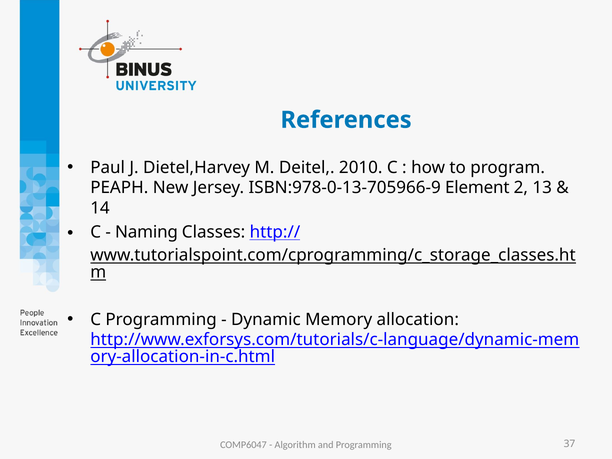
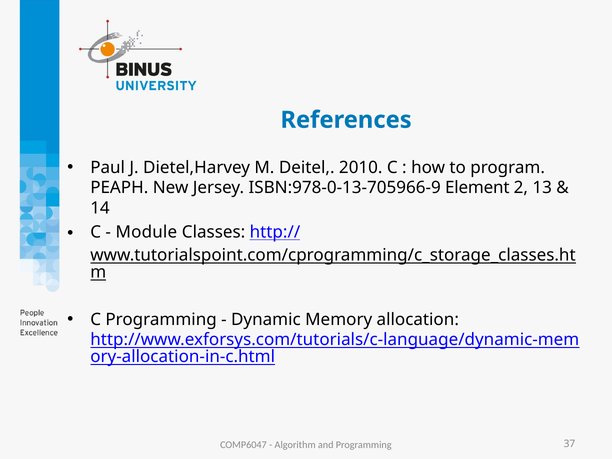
Naming: Naming -> Module (146, 232)
